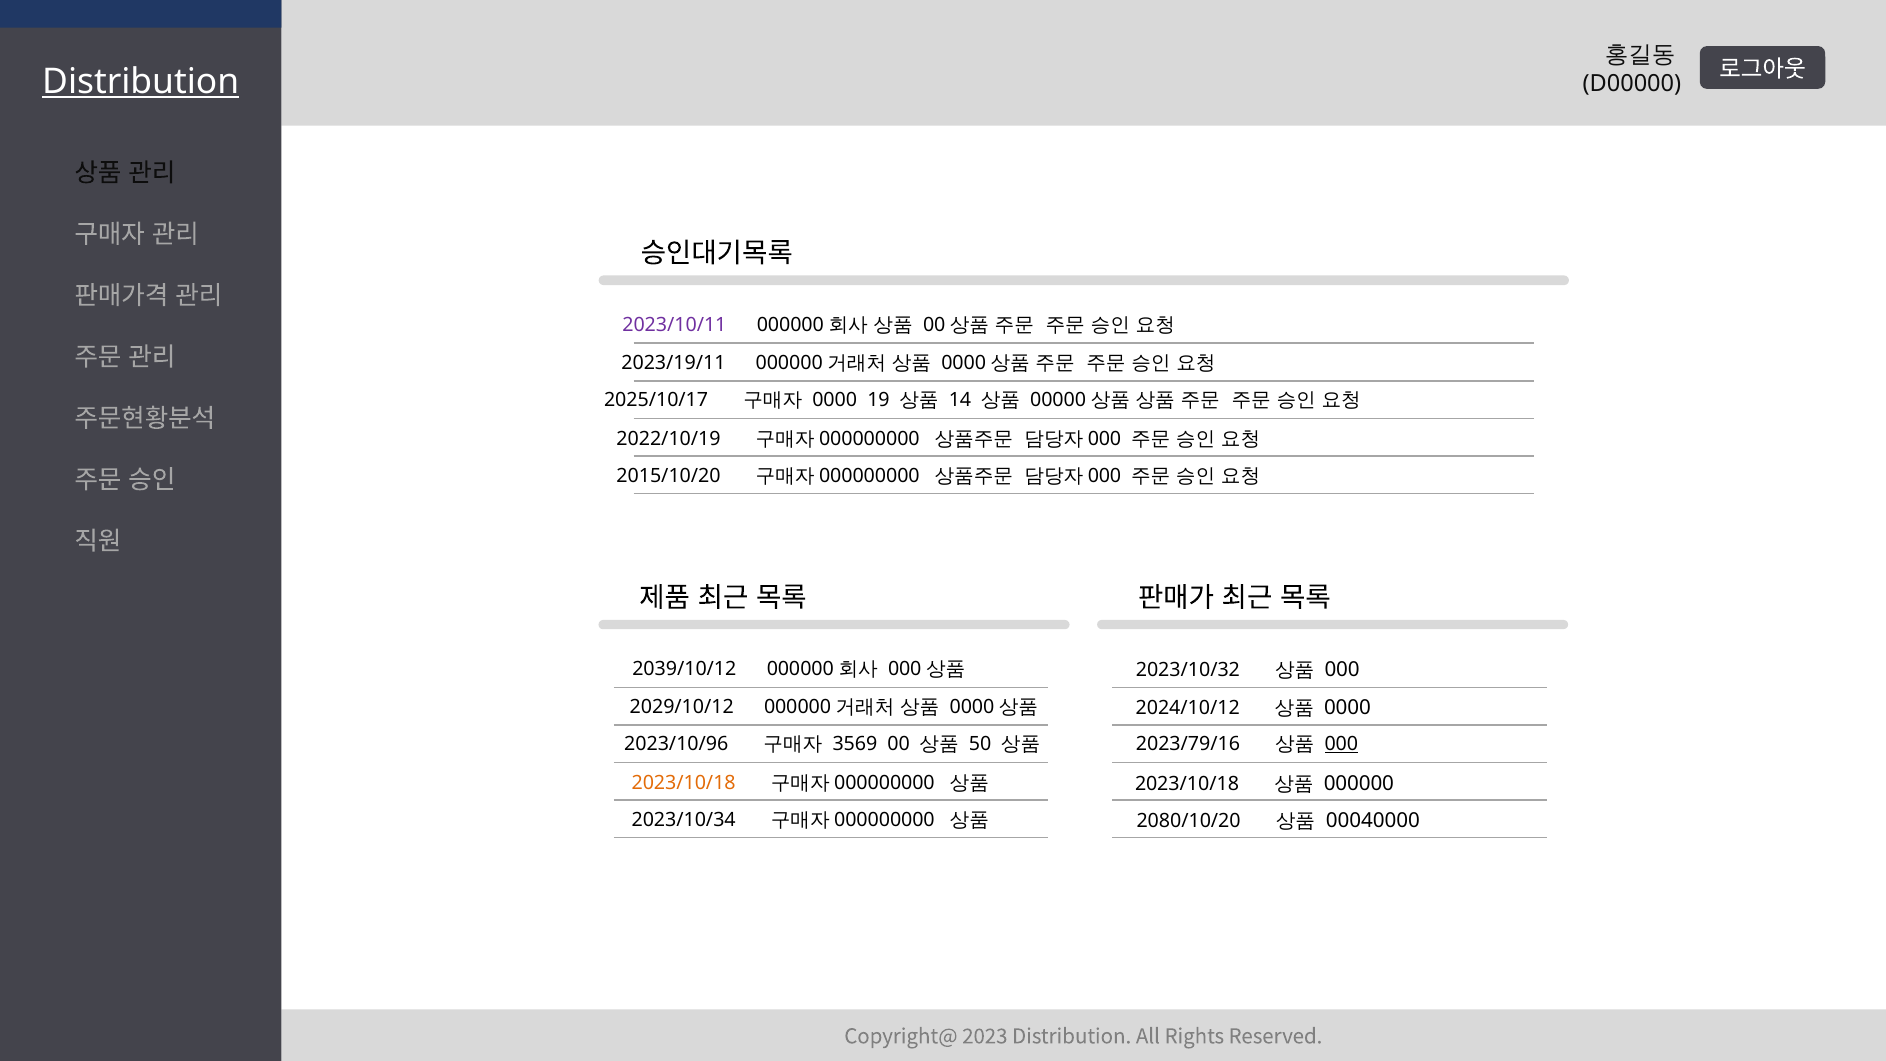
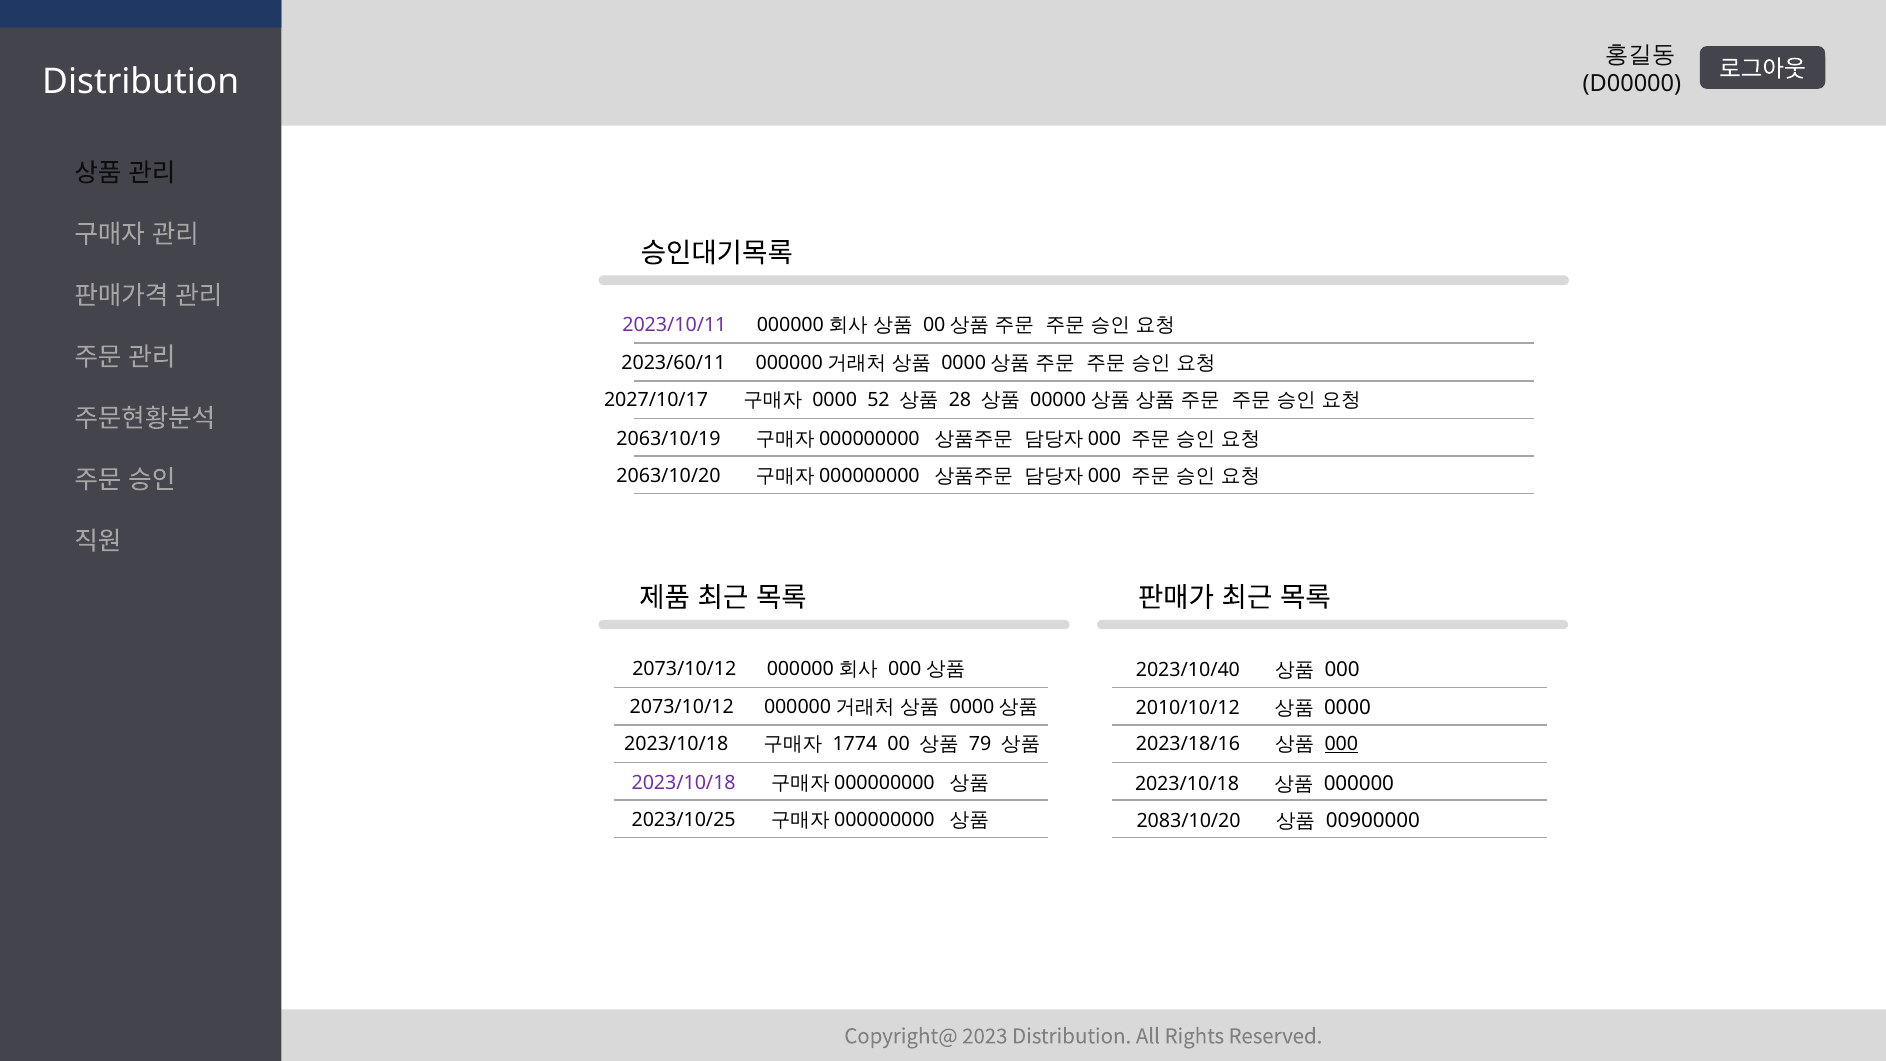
Distribution underline: present -> none (141, 82)
2023/19/11: 2023/19/11 -> 2023/60/11 (673, 363)
2025/10/17: 2025/10/17 -> 2027/10/17 (656, 400)
19: 19 -> 52 (878, 400)
14: 14 -> 28 (960, 400)
2022/10/19: 2022/10/19 -> 2063/10/19 (669, 439)
2015/10/20: 2015/10/20 -> 2063/10/20 (669, 476)
2039/10/12: 2039/10/12 -> 2073/10/12 (684, 669)
2023/10/32: 2023/10/32 -> 2023/10/40 (1188, 670)
2029/10/12: 2029/10/12 -> 2073/10/12 (682, 707)
2024/10/12: 2024/10/12 -> 2010/10/12 (1188, 708)
2023/10/96: 2023/10/96 -> 2023/10/18 (676, 744)
3569: 3569 -> 1774 (855, 744)
50: 50 -> 79 (980, 744)
2023/79/16: 2023/79/16 -> 2023/18/16 (1188, 744)
2023/10/18 colour: orange -> purple (684, 783)
2023/10/34: 2023/10/34 -> 2023/10/25 (684, 820)
2080/10/20: 2080/10/20 -> 2083/10/20 (1189, 821)
00040000: 00040000 -> 00900000 (1373, 821)
